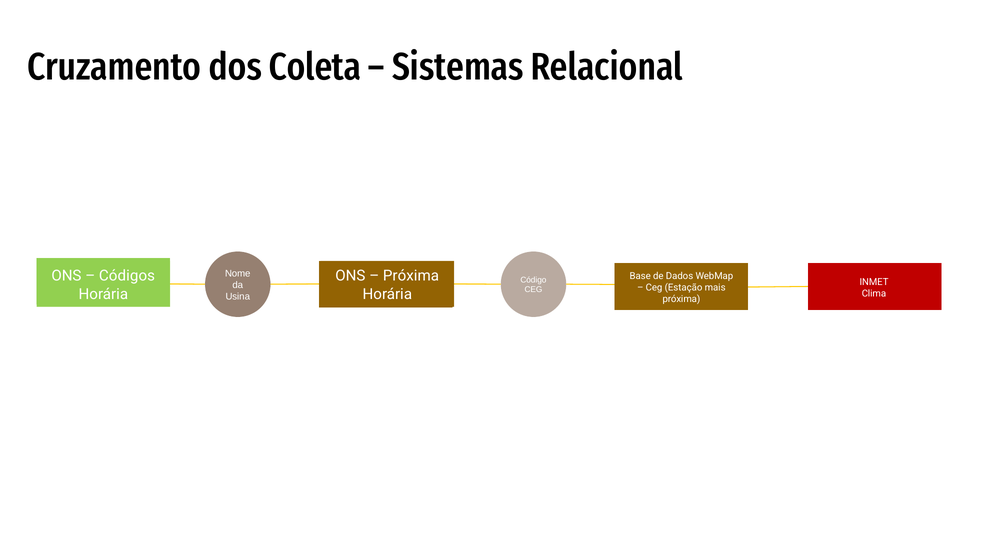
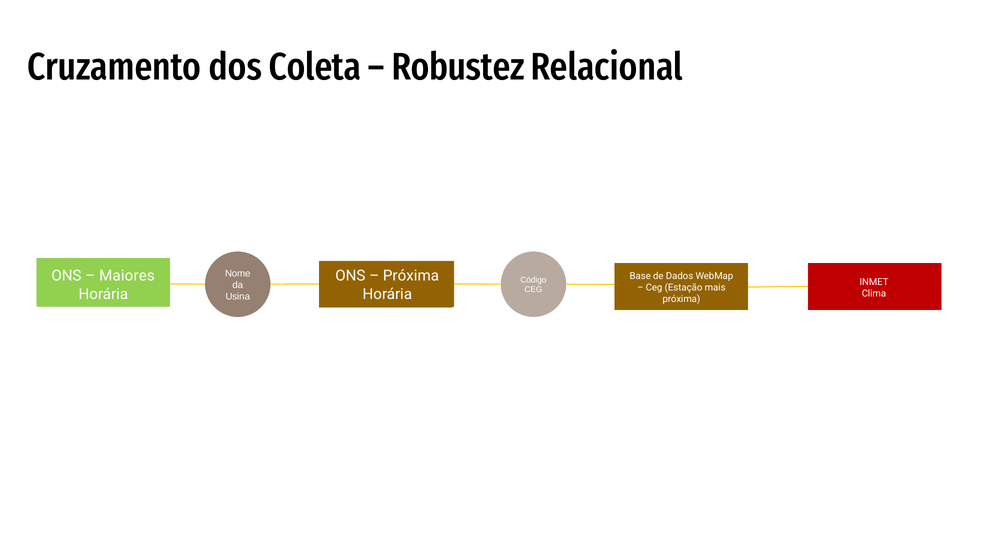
Sistemas: Sistemas -> Robustez (458, 67)
Códigos: Códigos -> Maiores (127, 276)
